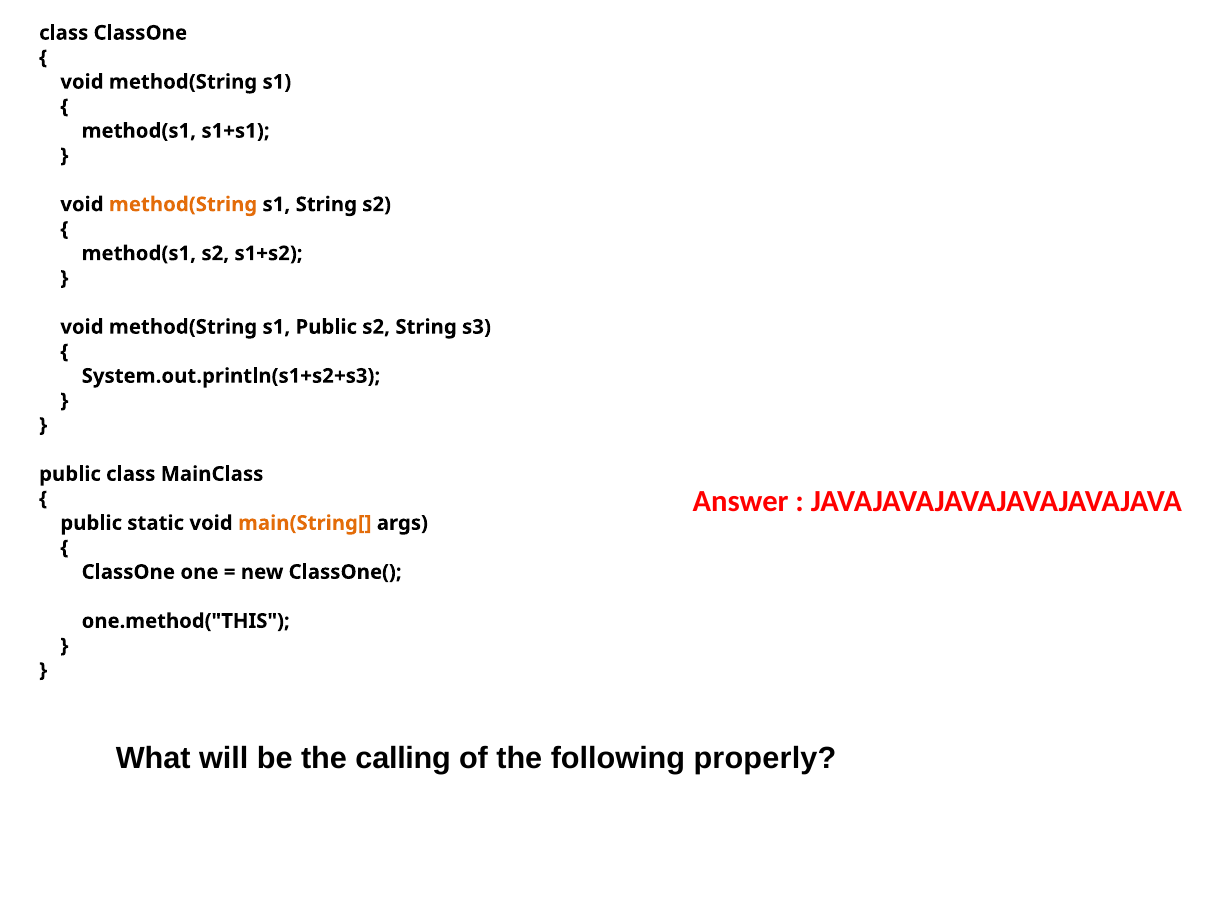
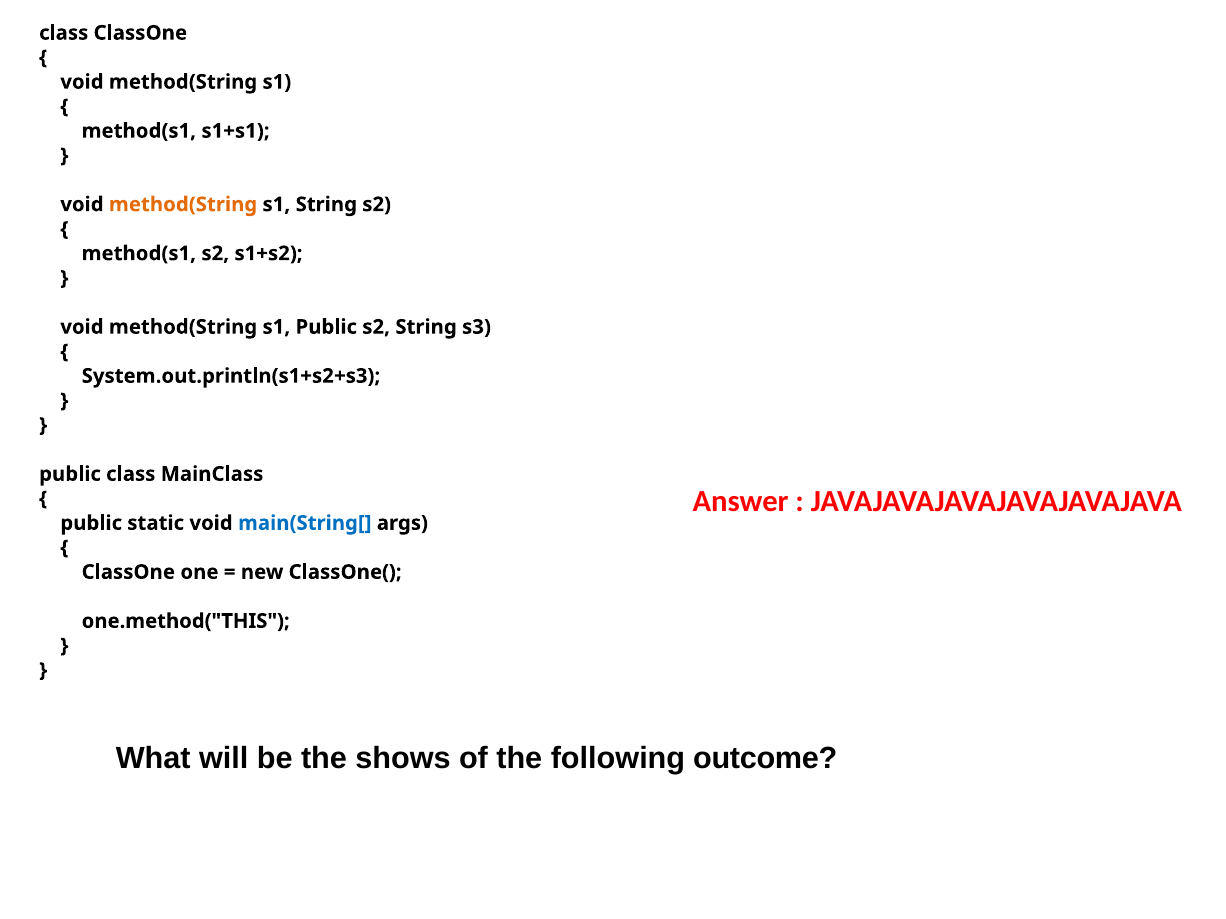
main(String[ colour: orange -> blue (305, 523)
calling: calling -> shows (403, 759)
properly: properly -> outcome (765, 759)
